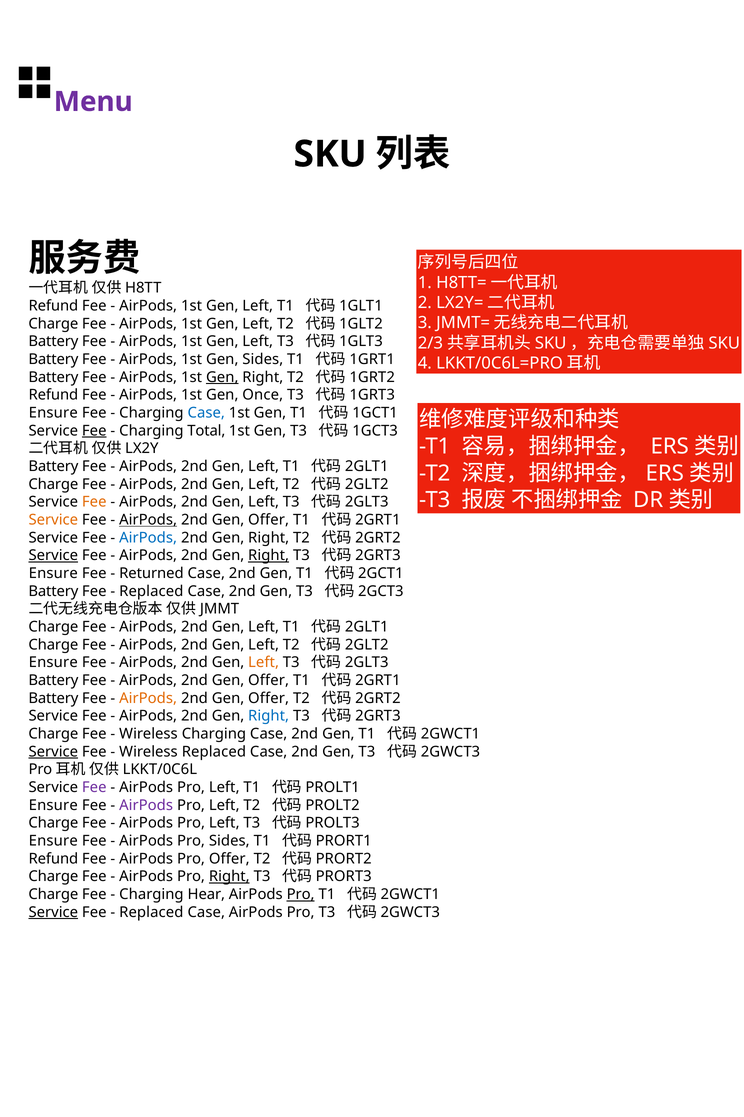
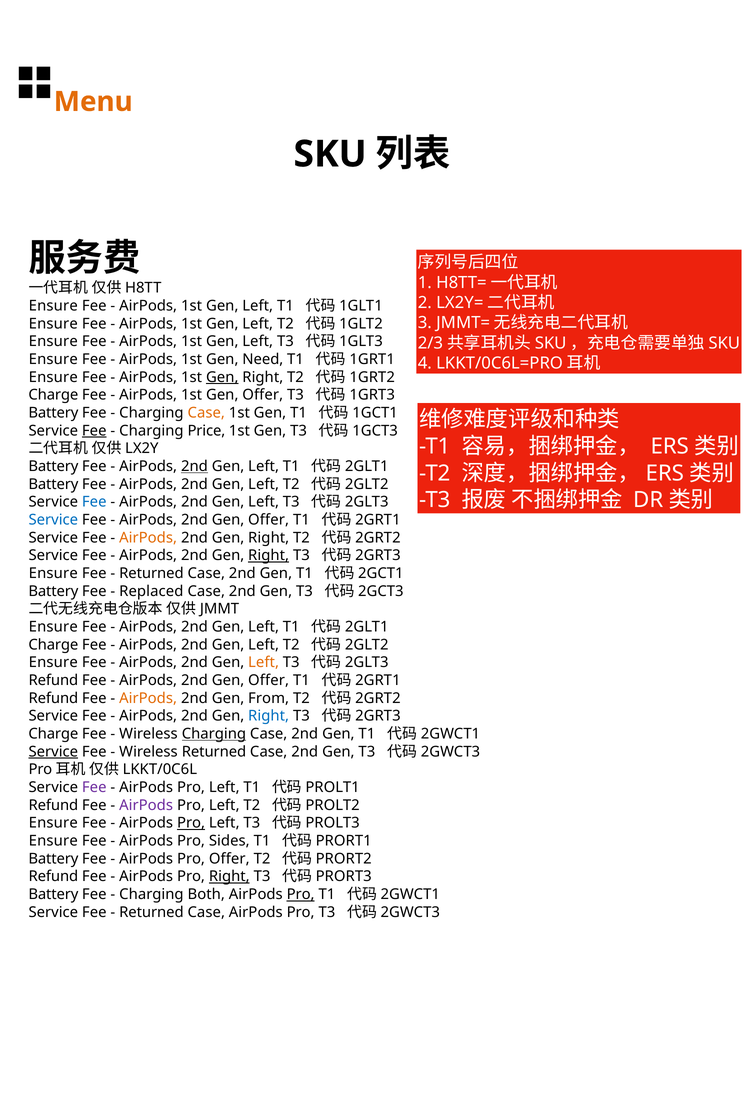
Menu colour: purple -> orange (93, 102)
Refund: Refund -> Ensure (53, 306)
Charge: Charge -> Ensure (53, 323)
Battery: Battery -> Ensure (53, 341)
Battery: Battery -> Ensure (53, 359)
Gen Sides: Sides -> Need (263, 359)
Battery: Battery -> Ensure (53, 377)
Refund: Refund -> Charge (53, 395)
1st Gen Once: Once -> Offer (263, 395)
Ensure: Ensure -> Battery (53, 412)
Case colour: blue -> orange (206, 412)
Total: Total -> Price (206, 430)
2nd underline: none -> present (194, 466)
Charge: Charge -> Battery (53, 484)
Fee colour: orange -> blue (94, 502)
Service colour: orange -> blue (53, 519)
AirPods underline: present -> none (148, 519)
AirPods colour: blue -> orange (148, 537)
Service underline: present -> none (53, 555)
Charge: Charge -> Ensure (53, 626)
Battery: Battery -> Refund (53, 680)
Battery: Battery -> Refund (53, 698)
Offer: Offer -> From (269, 698)
Charging underline: none -> present (214, 733)
Wireless Replaced: Replaced -> Returned (214, 751)
Ensure: Ensure -> Refund (53, 805)
Charge: Charge -> Ensure (53, 822)
Pro underline: none -> present (191, 822)
Refund: Refund -> Battery (53, 858)
Charge: Charge -> Refund (53, 876)
Charge: Charge -> Battery (53, 894)
Hear: Hear -> Both (206, 894)
Service underline: present -> none (53, 911)
Replaced: Replaced -> Returned (151, 911)
